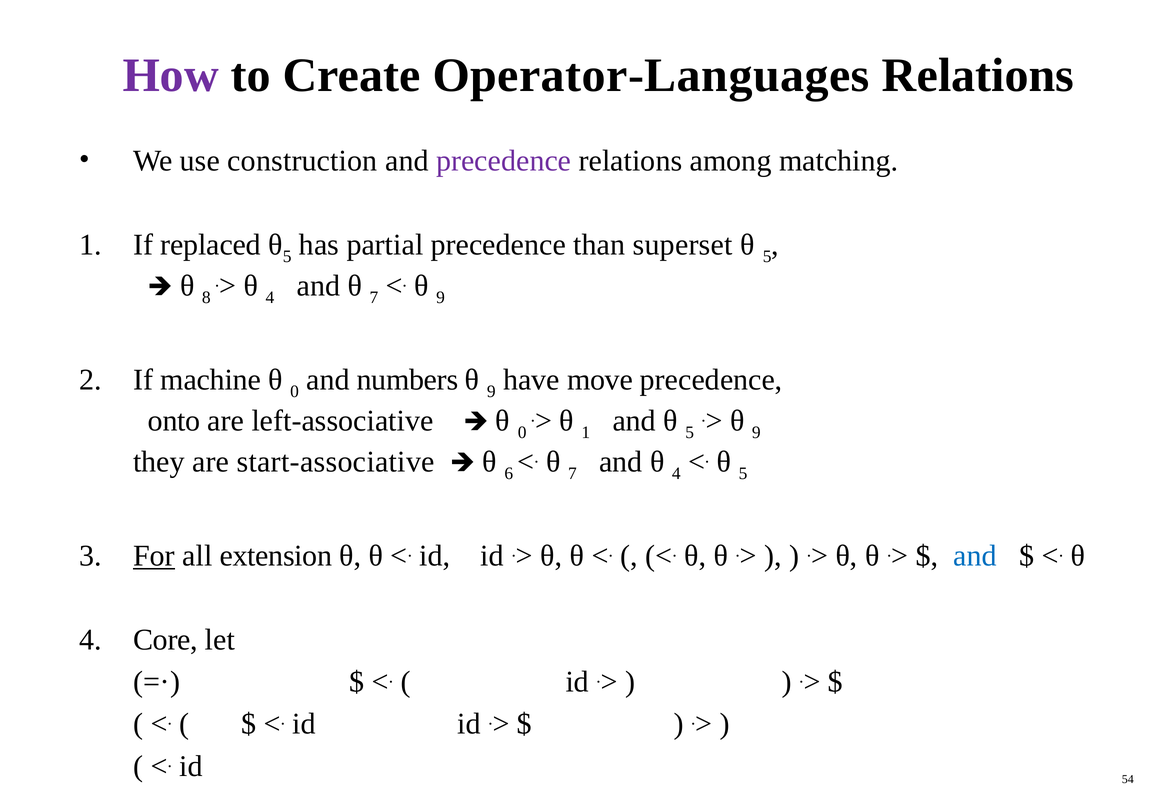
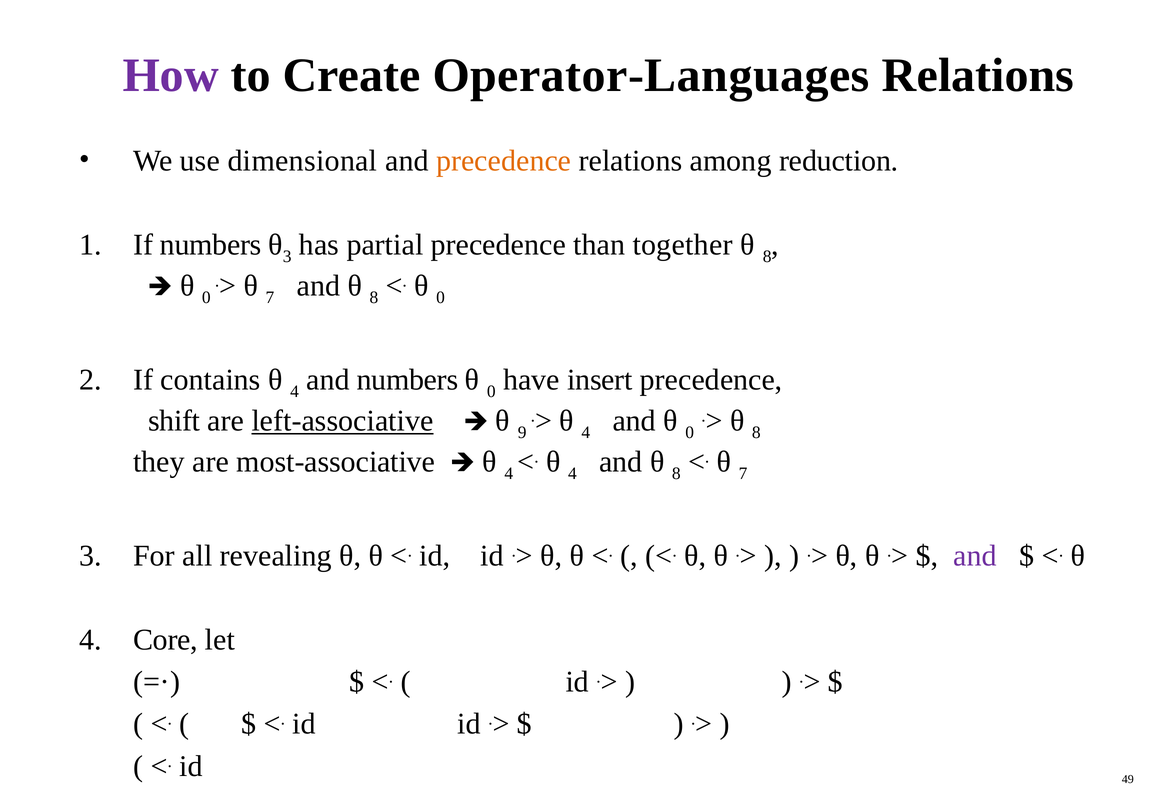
construction: construction -> dimensional (302, 161)
precedence colour: purple -> orange (504, 161)
matching: matching -> reduction (839, 161)
If replaced: replaced -> numbers (211, 245)
5: 5 -> 3 (287, 256)
superset: superset -> together (683, 245)
5: 5 -> 8 (767, 256)
8: 8 -> 0 (206, 297)
4: 4 -> 7 (270, 297)
7: 7 -> 8 (374, 297)
9: 9 -> 0 (441, 297)
machine: machine -> contains (211, 380)
0: 0 -> 4 (295, 391)
9: 9 -> 0 (491, 391)
move: move -> insert (600, 380)
onto: onto -> shift (174, 421)
left-associative underline: none -> present (343, 421)
0: 0 -> 9 (522, 432)
1: 1 -> 4 (586, 432)
and θ 5: 5 -> 0 (690, 432)
9: 9 -> 8 (756, 432)
start-associative: start-associative -> most-associative (336, 462)
6: 6 -> 4 (509, 473)
7: 7 -> 4 (572, 473)
4: 4 -> 8 (676, 473)
5: 5 -> 7 (743, 473)
For underline: present -> none (154, 556)
extension: extension -> revealing (276, 556)
and colour: blue -> purple (975, 556)
54: 54 -> 49 (1128, 779)
